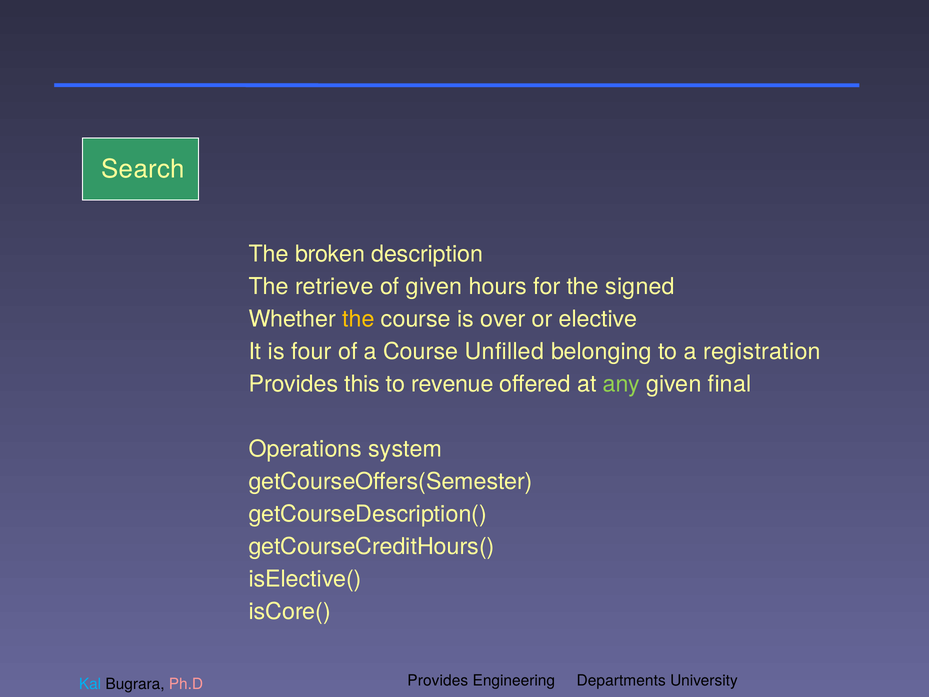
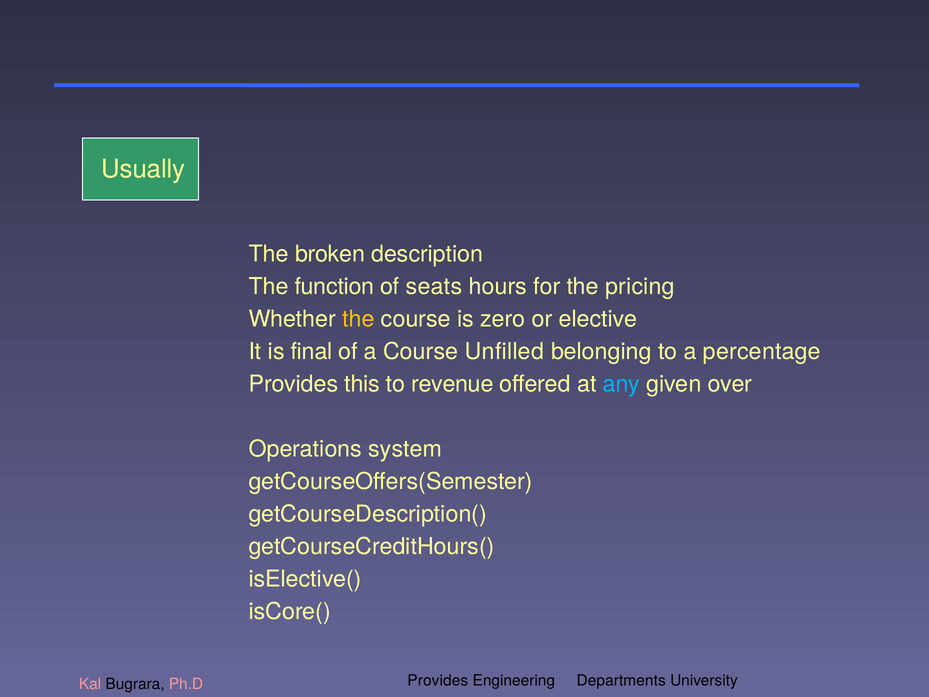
Search: Search -> Usually (143, 169)
retrieve: retrieve -> function (334, 286)
of given: given -> seats (434, 286)
signed: signed -> pricing (640, 286)
over: over -> zero (503, 319)
four: four -> final (312, 351)
registration: registration -> percentage (762, 351)
any colour: light green -> light blue (622, 384)
final: final -> over (730, 384)
Kal colour: light blue -> pink (90, 684)
